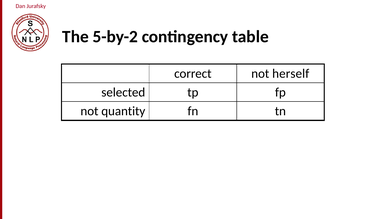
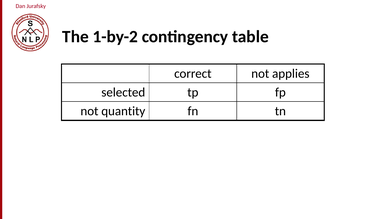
5-by-2: 5-by-2 -> 1-by-2 (115, 37)
herself: herself -> applies (291, 74)
